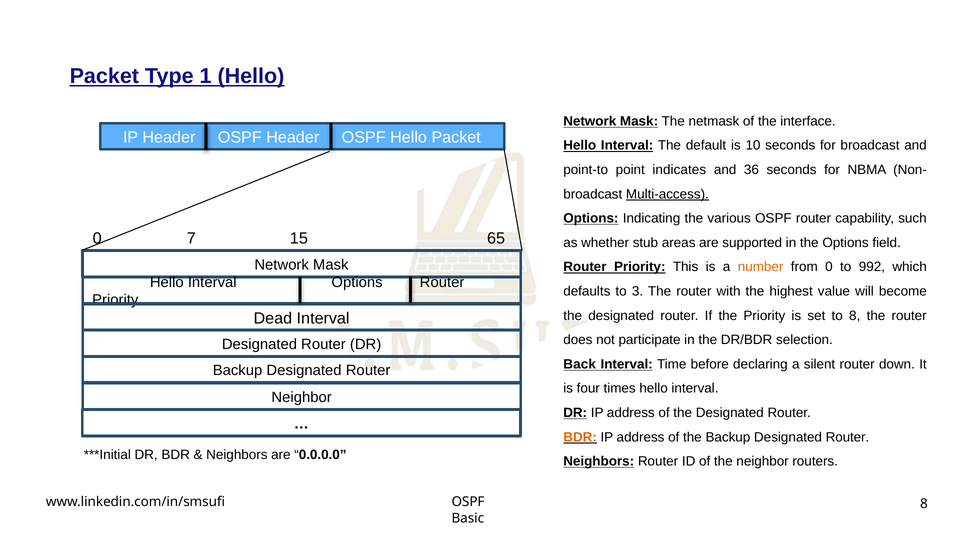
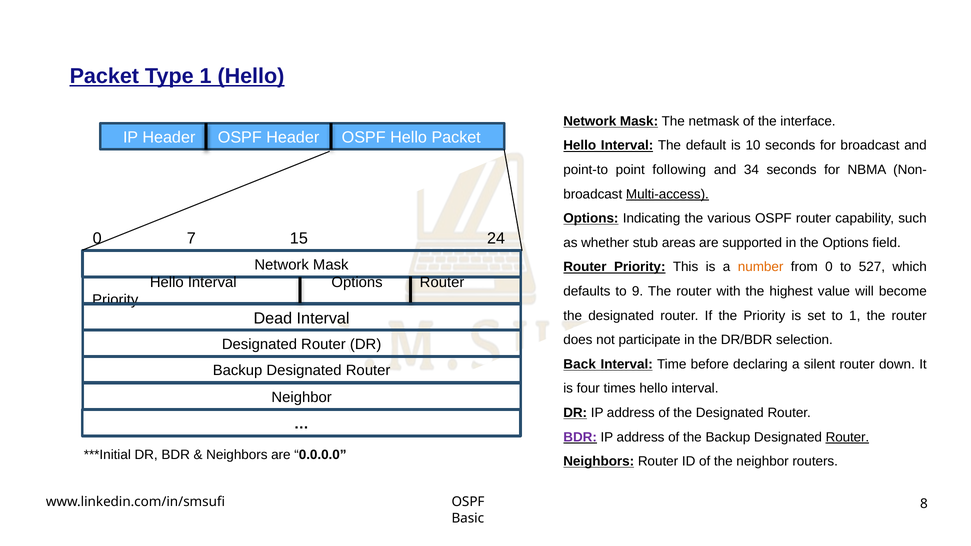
indicates: indicates -> following (679, 170)
36: 36 -> 34 (751, 170)
65: 65 -> 24 (496, 238)
992: 992 -> 527 (872, 267)
3: 3 -> 9 (638, 291)
to 8: 8 -> 1 (855, 316)
BDR colour: orange -> purple (580, 437)
Router underline: none -> present (847, 437)
